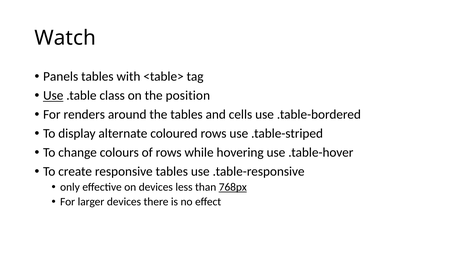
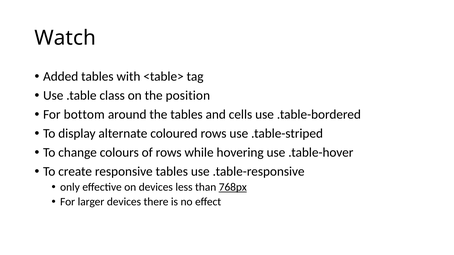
Panels: Panels -> Added (61, 77)
Use underline: present -> none (53, 96)
renders: renders -> bottom (84, 115)
